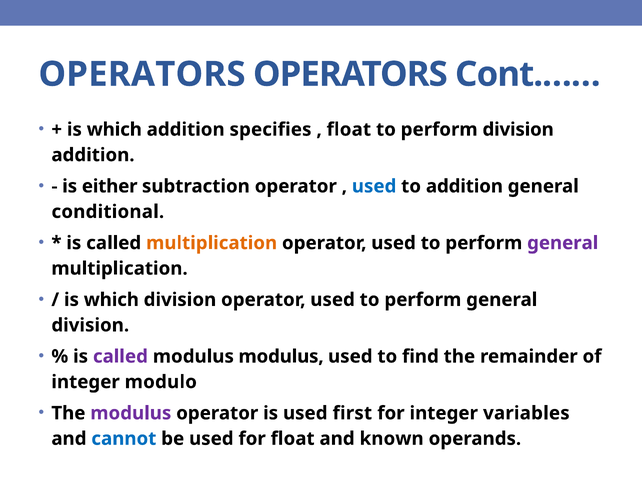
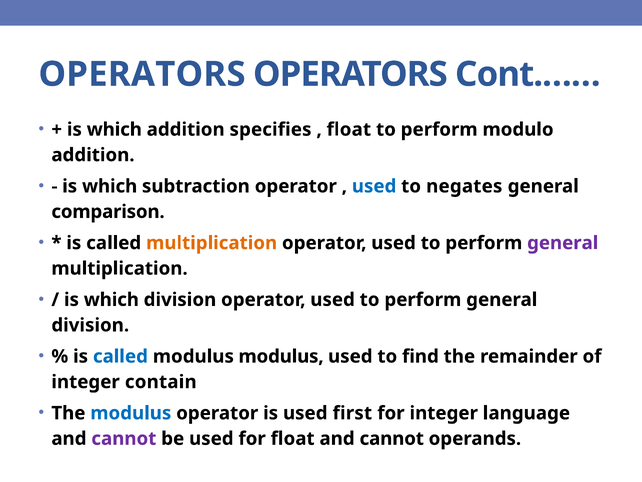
perform division: division -> modulo (518, 129)
either: either -> which (110, 186)
to addition: addition -> negates (464, 186)
conditional: conditional -> comparison (108, 212)
called colour: purple -> blue (120, 356)
modulo: modulo -> contain (161, 382)
modulus colour: purple -> blue (131, 413)
variables: variables -> language (526, 413)
cannot colour: blue -> purple (124, 438)
float and known: known -> cannot (392, 438)
